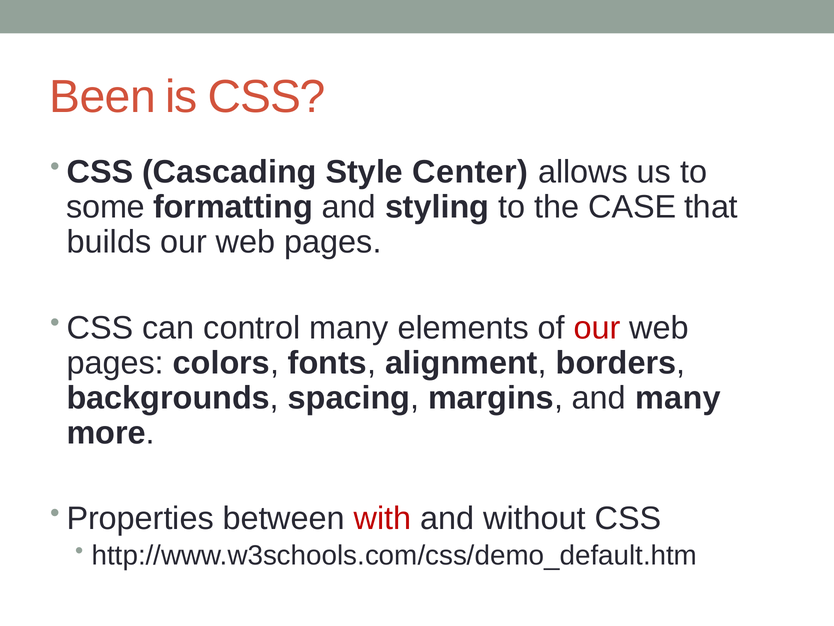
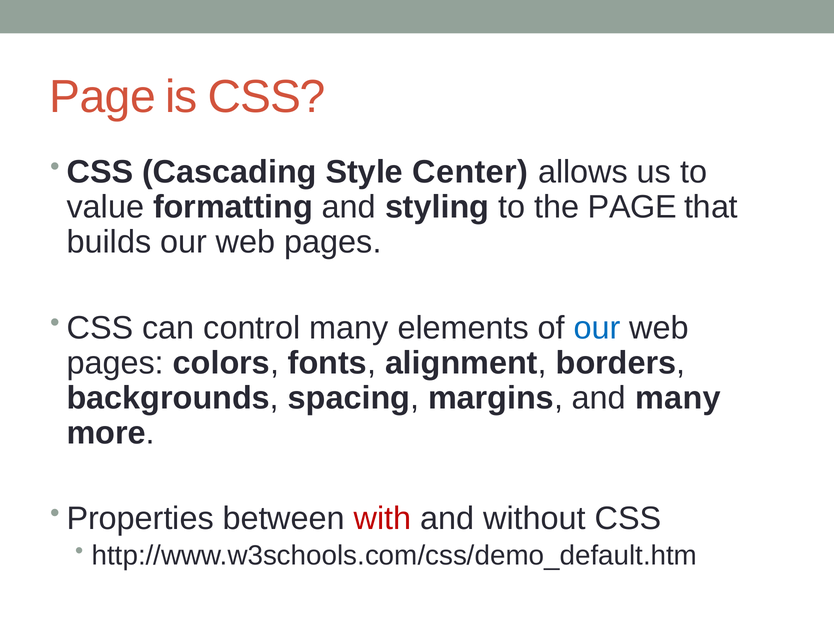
Been: Been -> Page (103, 97)
some: some -> value (105, 207)
the CASE: CASE -> PAGE (632, 207)
our colour: red -> blue (597, 328)
